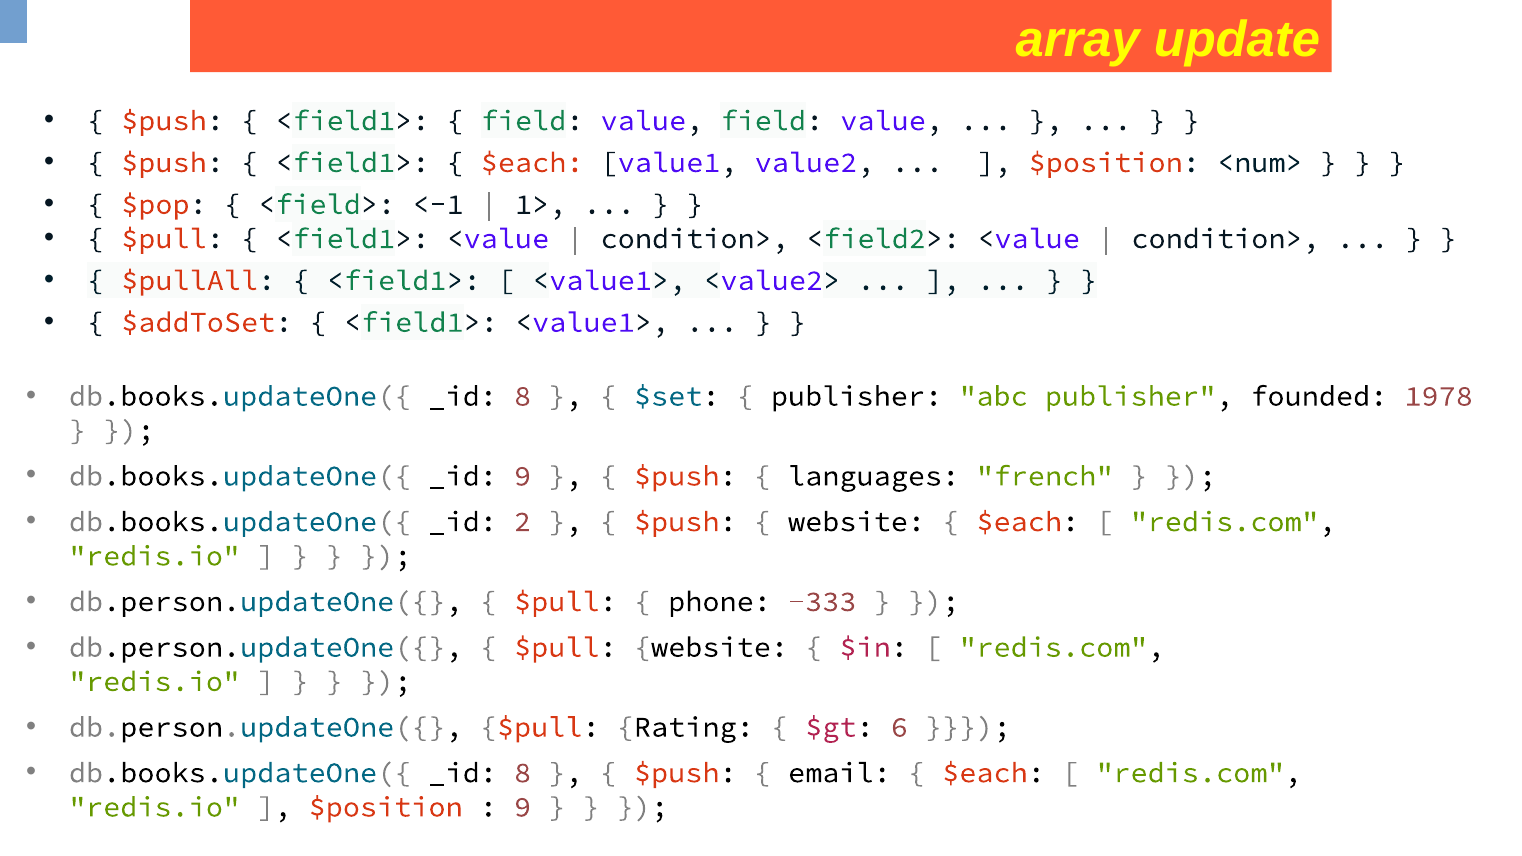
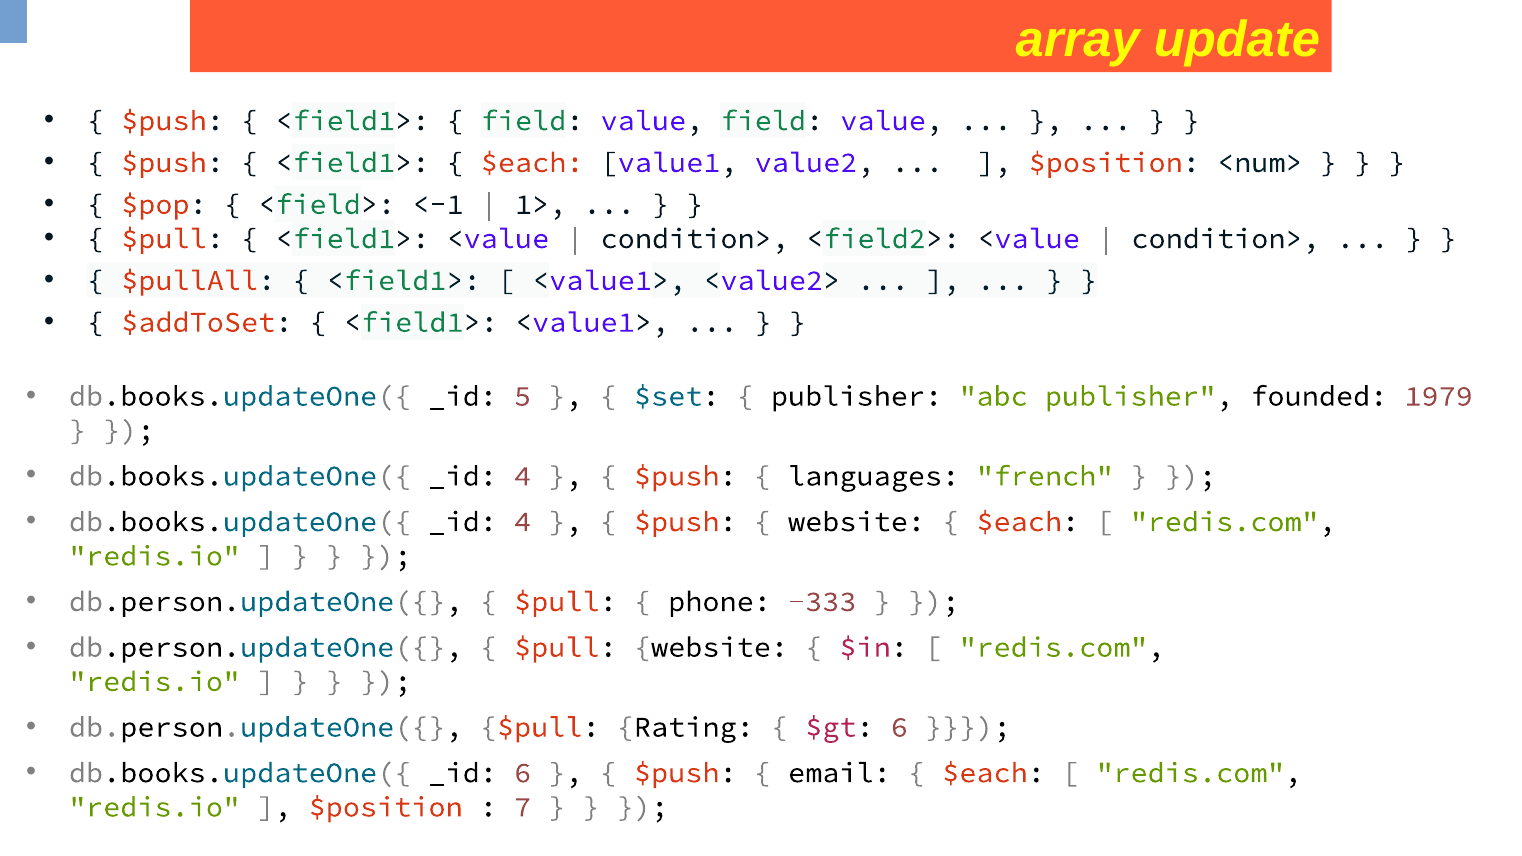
8: 8 -> 5 (523, 396)
1978: 1978 -> 1979 (1439, 396)
9: 9 -> 4 (523, 476)
2: 2 -> 4 (523, 522)
8: 8 -> 6 (523, 773)
9: 9 -> 7 (523, 807)
